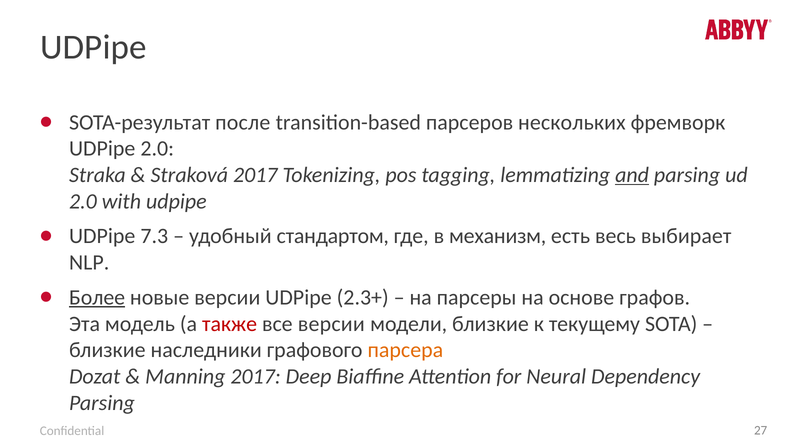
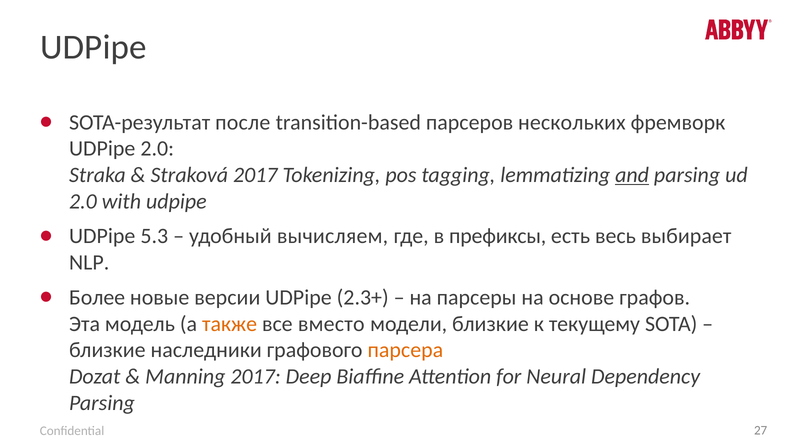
7.3: 7.3 -> 5.3 (154, 236)
стандартом: стандартом -> вычисляем (333, 236)
механизм: механизм -> префиксы (498, 236)
Более underline: present -> none (97, 297)
также colour: red -> orange (230, 324)
все версии: версии -> вместо (331, 324)
